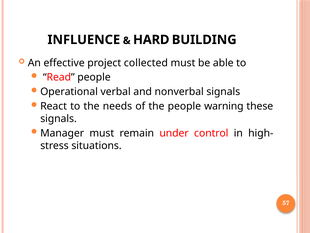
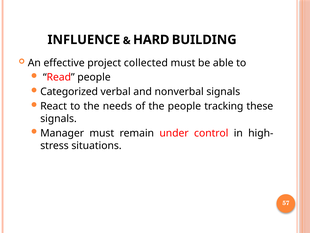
Operational: Operational -> Categorized (69, 92)
warning: warning -> tracking (224, 106)
